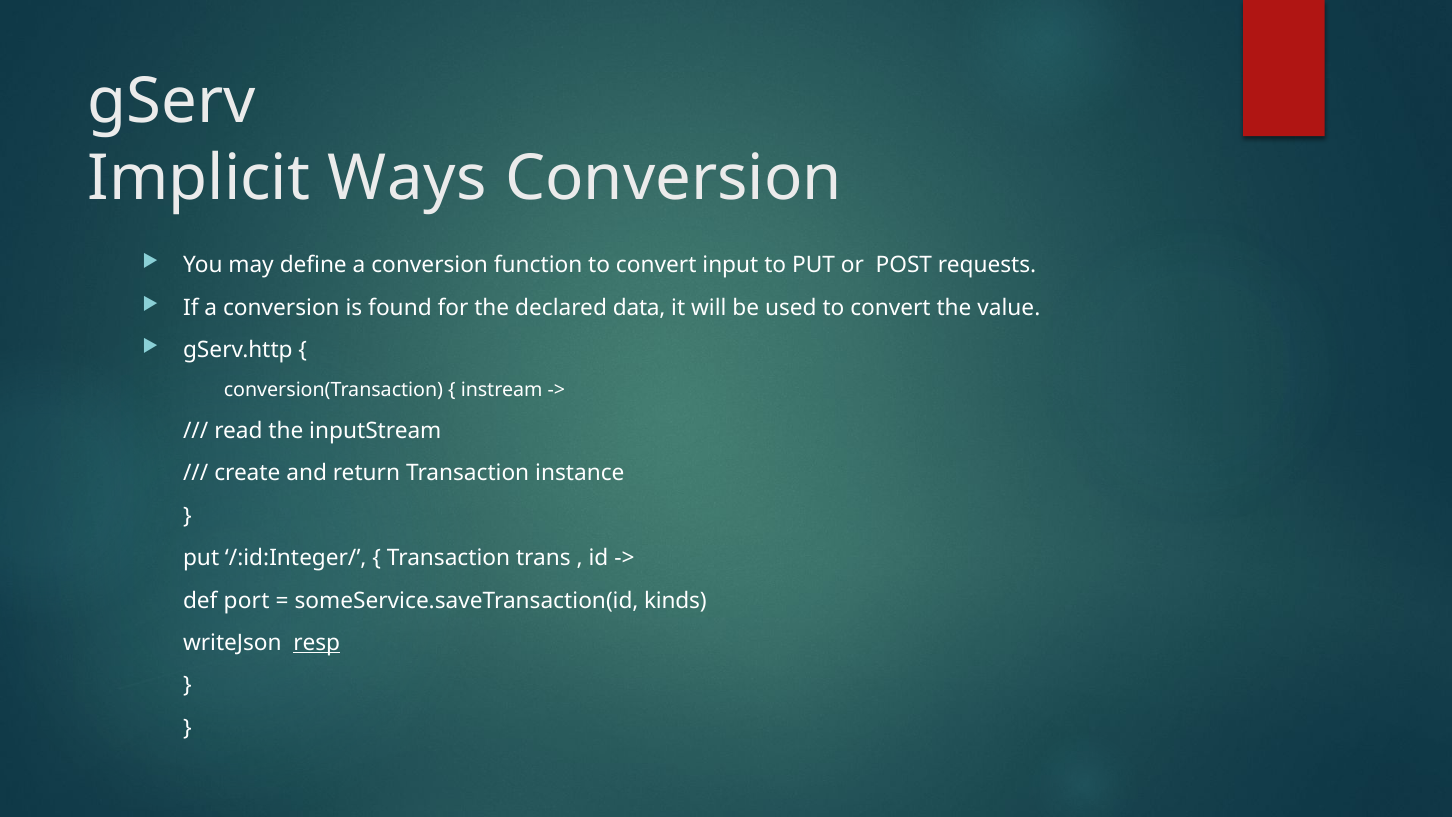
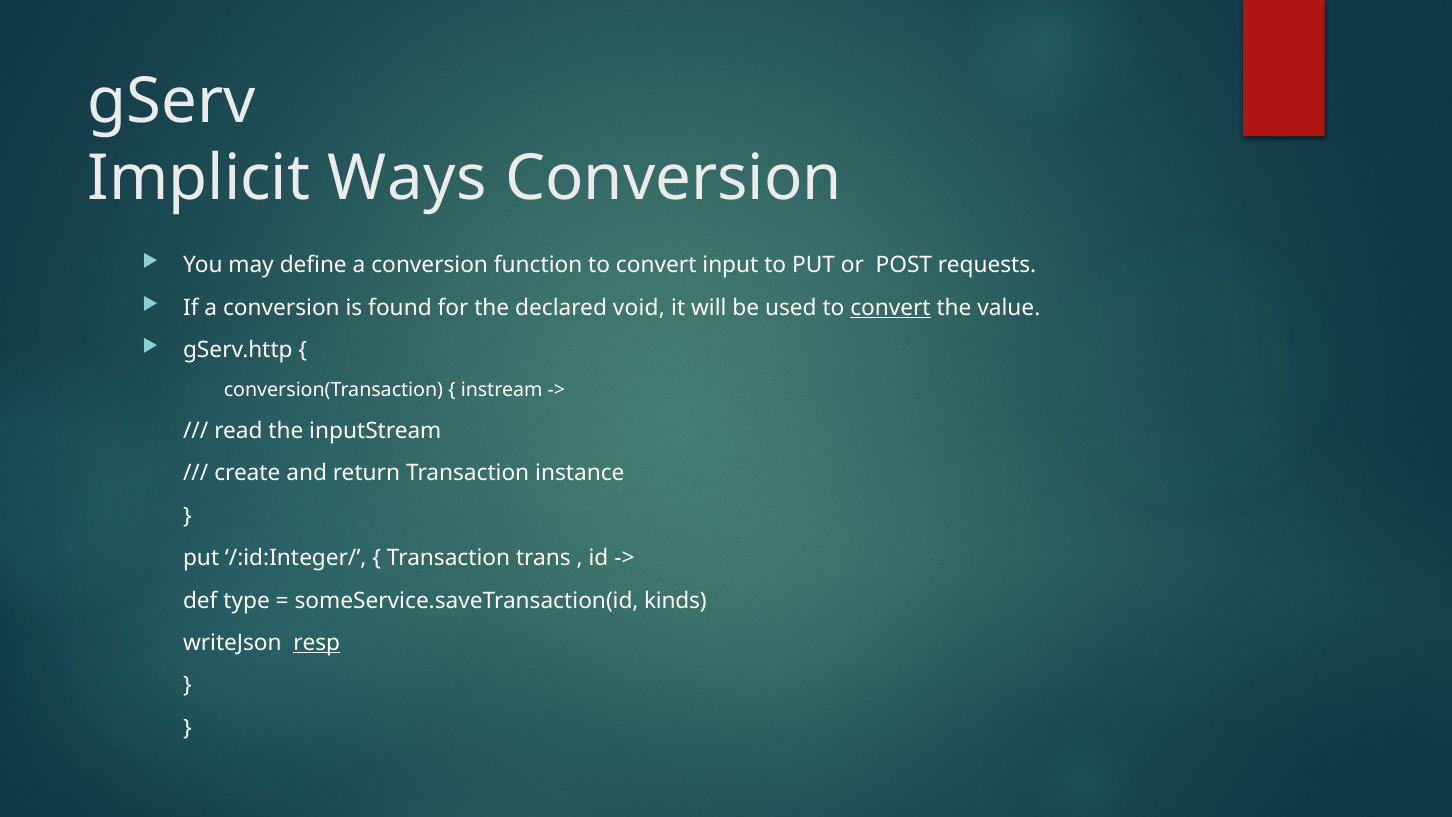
data: data -> void (639, 308)
convert underline: none -> present (890, 308)
port: port -> type (247, 600)
